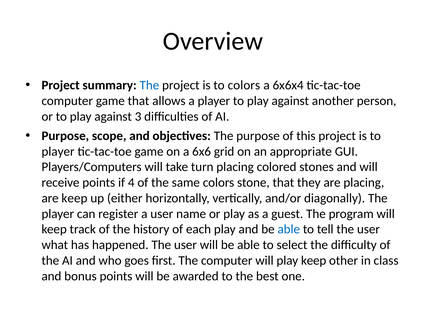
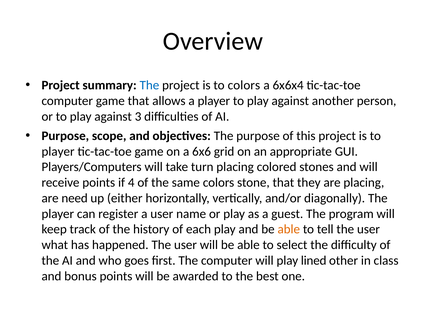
are keep: keep -> need (75, 198)
able colour: blue -> orange (289, 230)
play keep: keep -> lined (314, 261)
